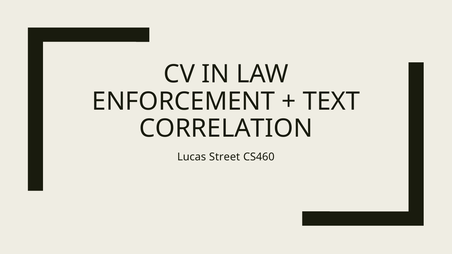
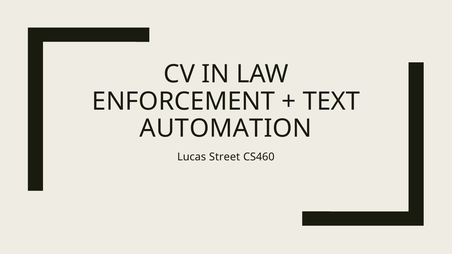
CORRELATION: CORRELATION -> AUTOMATION (226, 129)
